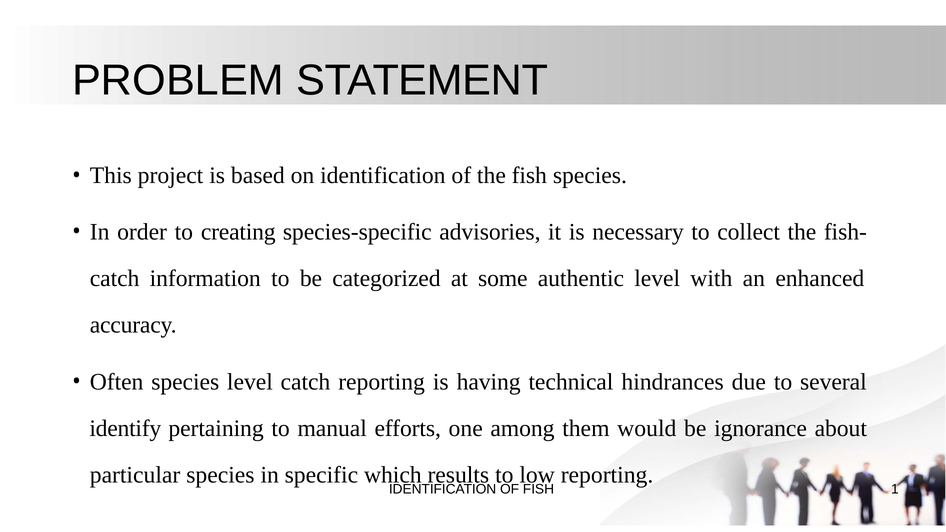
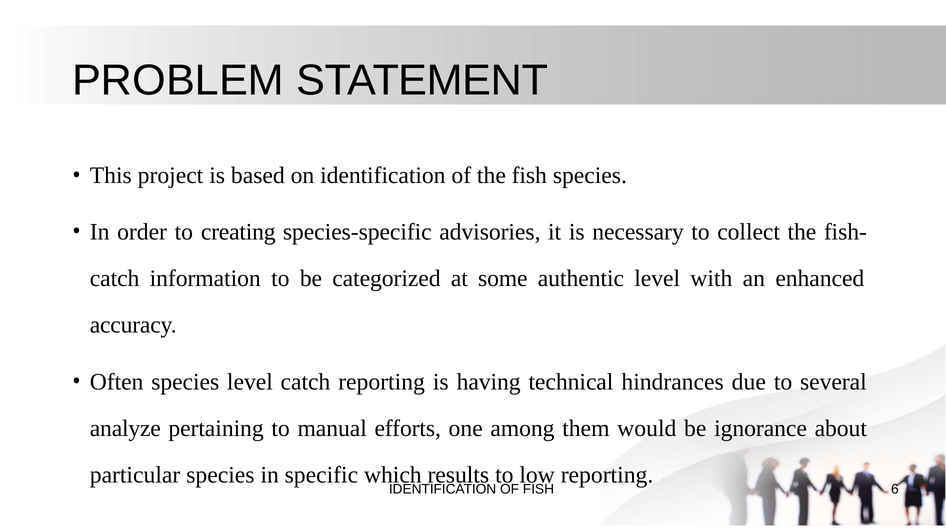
identify: identify -> analyze (125, 428)
1: 1 -> 6 (895, 489)
